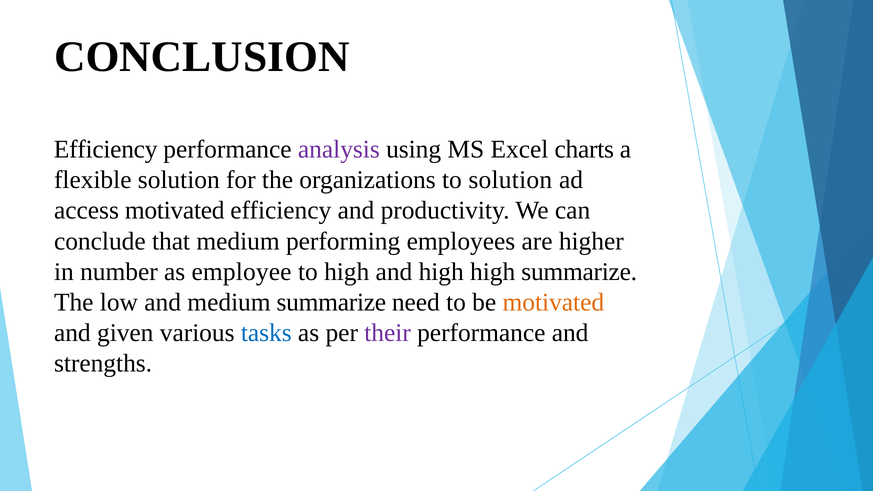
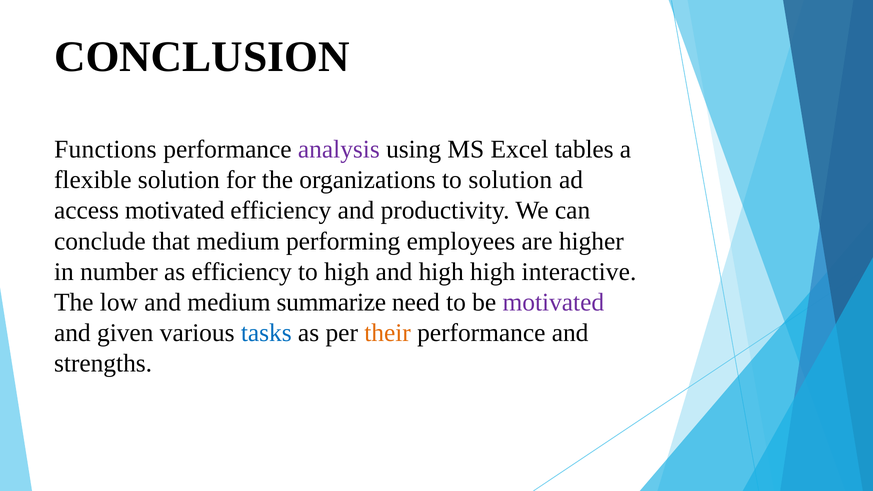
Efficiency: Efficiency -> Functions (105, 149)
charts: charts -> tables (584, 149)
as employee: employee -> efficiency (242, 272)
high summarize: summarize -> interactive (579, 272)
motivated colour: orange -> purple (553, 302)
their colour: purple -> orange (388, 333)
